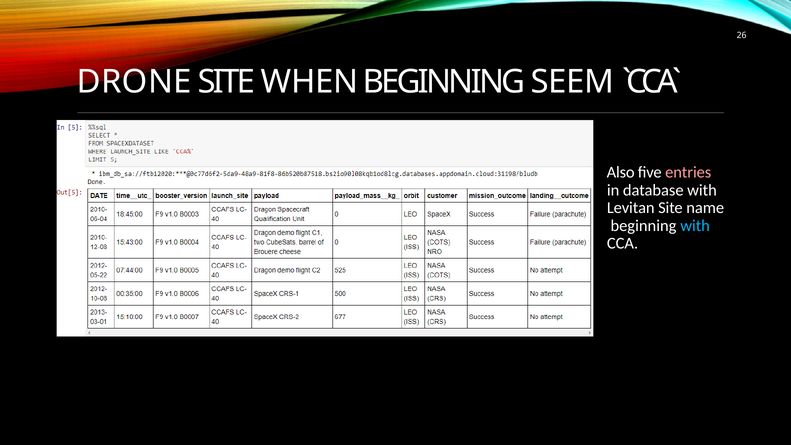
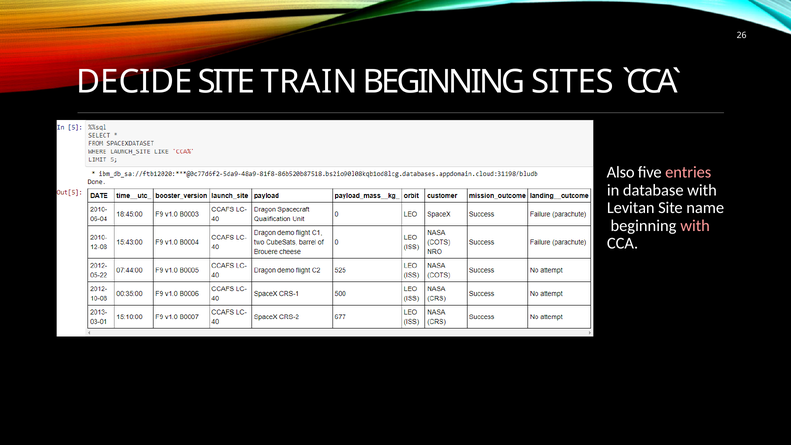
DRONE: DRONE -> DECIDE (134, 82)
WHEN: WHEN -> TRAIN (309, 82)
SEEM: SEEM -> SITES (572, 82)
with colour: light blue -> pink (695, 226)
